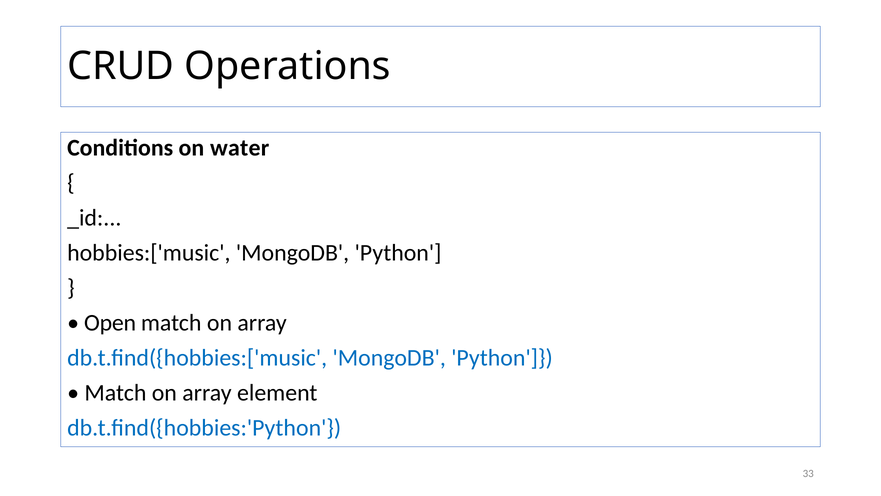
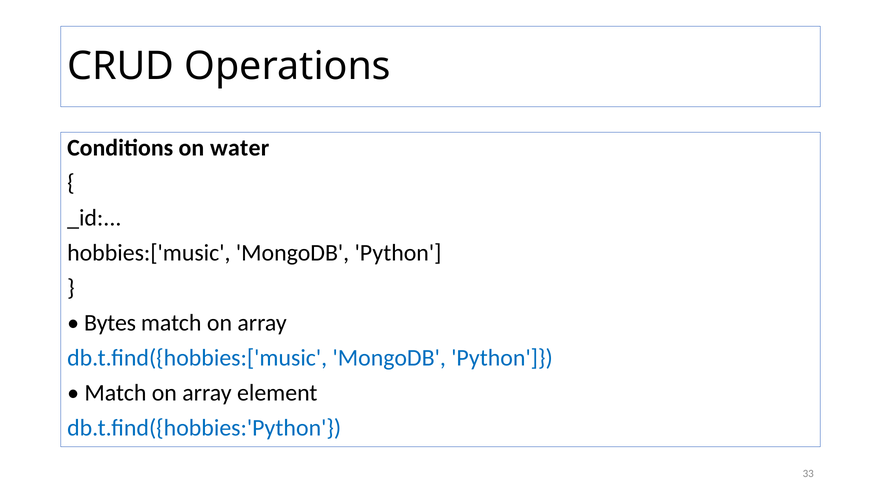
Open: Open -> Bytes (110, 323)
